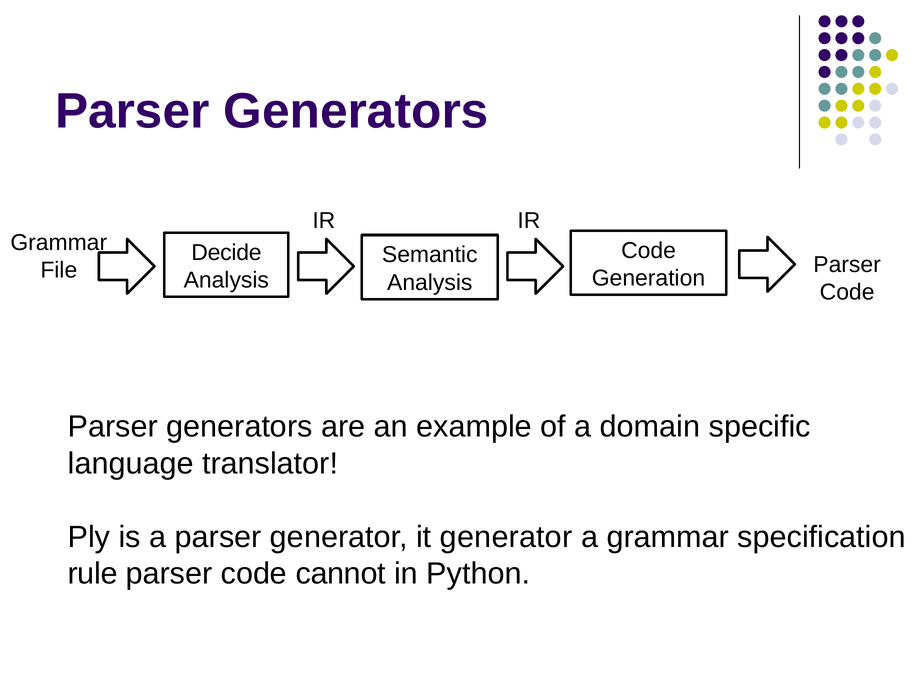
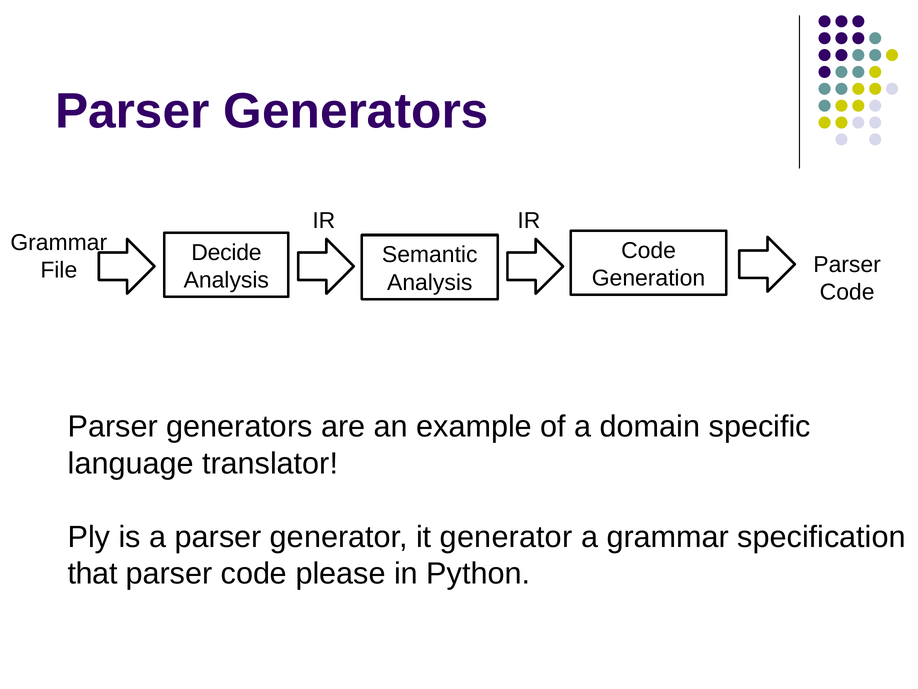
rule: rule -> that (93, 573)
cannot: cannot -> please (341, 573)
